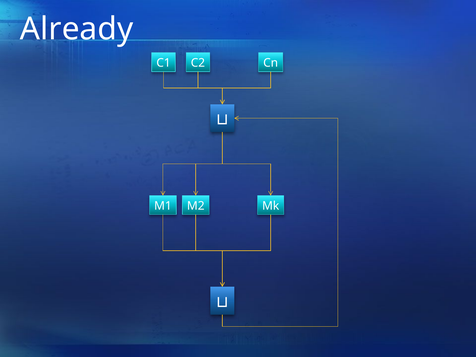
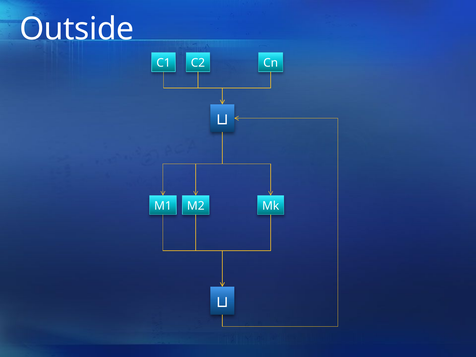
Already: Already -> Outside (77, 29)
